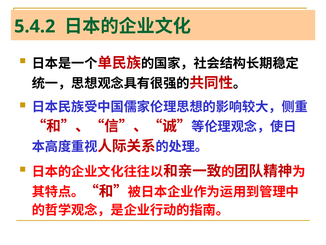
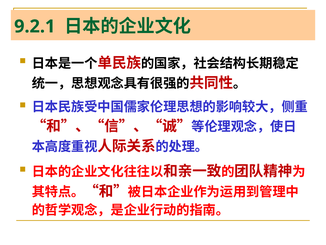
5.4.2: 5.4.2 -> 9.2.1 (35, 26)
